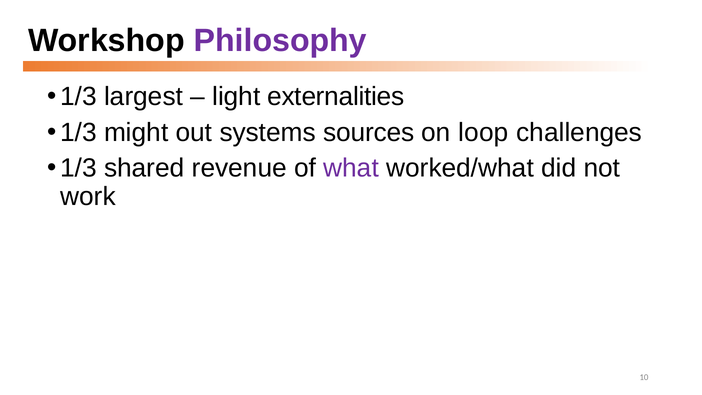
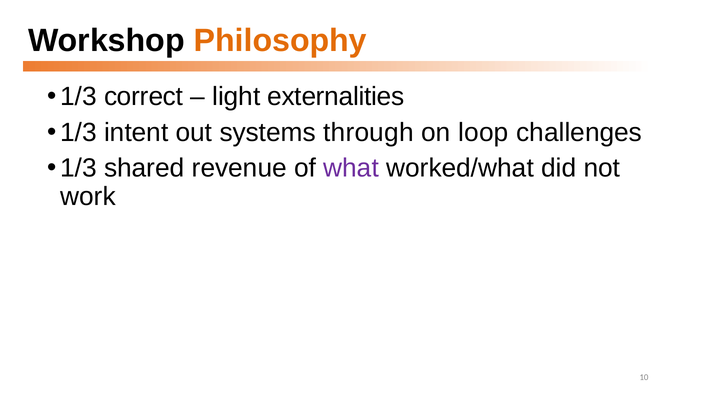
Philosophy colour: purple -> orange (280, 41)
largest: largest -> correct (144, 97)
might: might -> intent (136, 132)
sources: sources -> through (369, 132)
